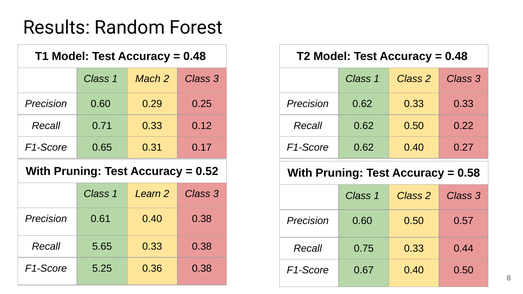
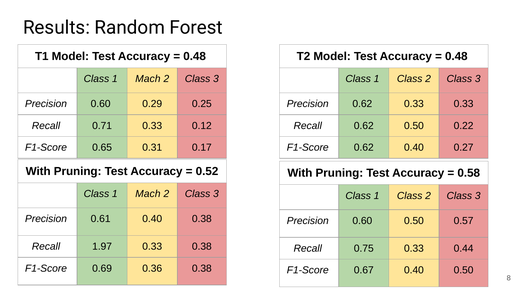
Learn: Learn -> Mach (148, 194)
5.65: 5.65 -> 1.97 (102, 247)
5.25: 5.25 -> 0.69 (102, 269)
